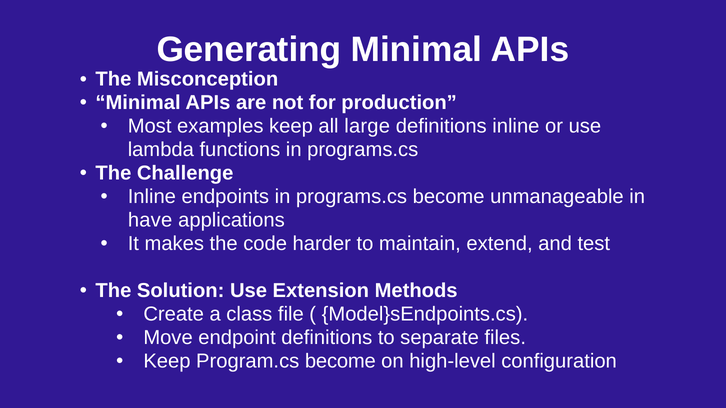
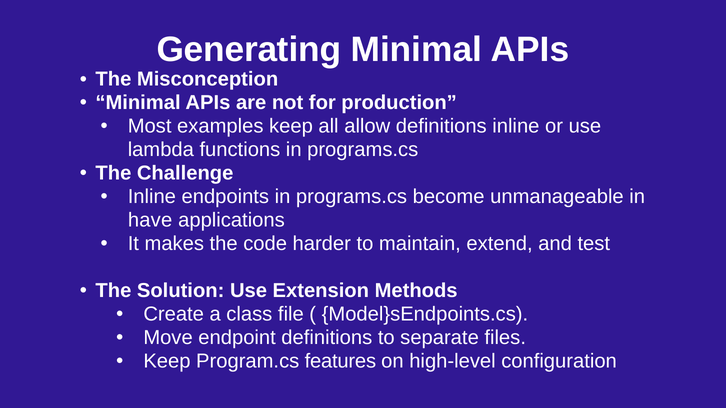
large: large -> allow (367, 126)
Program.cs become: become -> features (340, 361)
